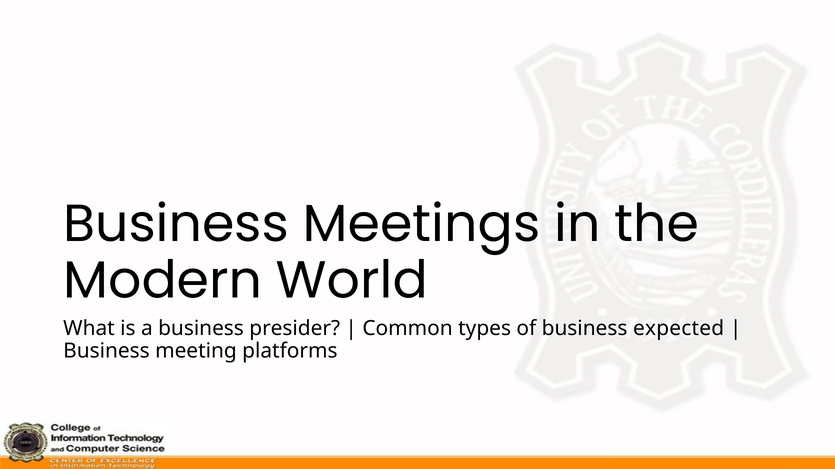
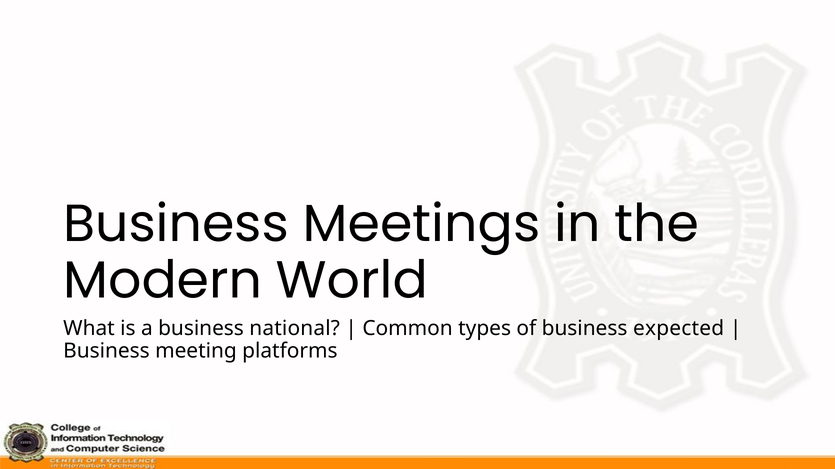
presider: presider -> national (295, 329)
